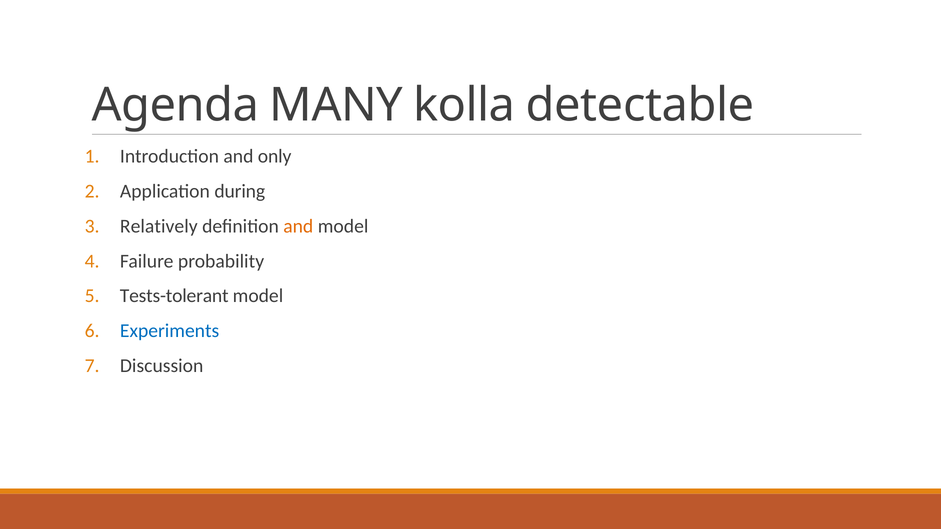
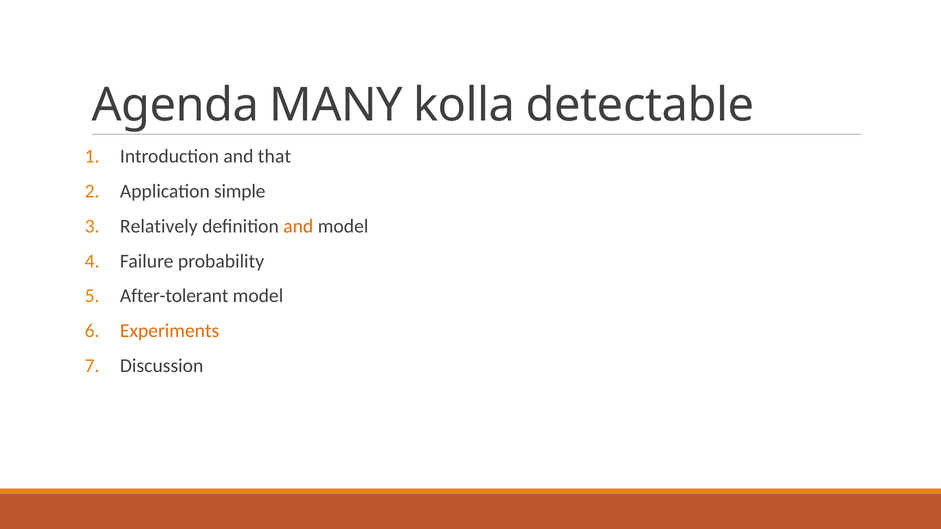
only: only -> that (274, 156)
during: during -> simple (240, 191)
Tests-tolerant: Tests-tolerant -> After-tolerant (174, 296)
Experiments colour: blue -> orange (170, 331)
